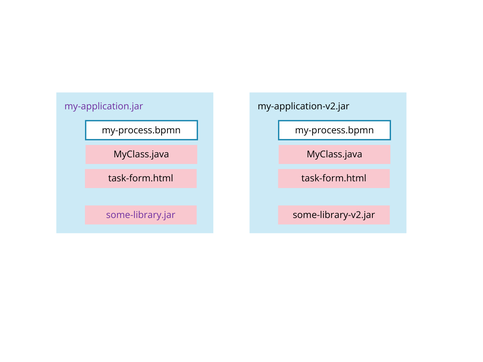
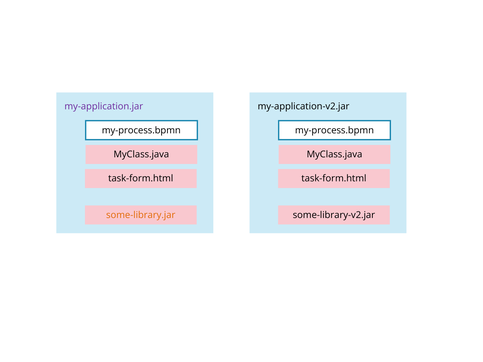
some-library.jar colour: purple -> orange (141, 215)
